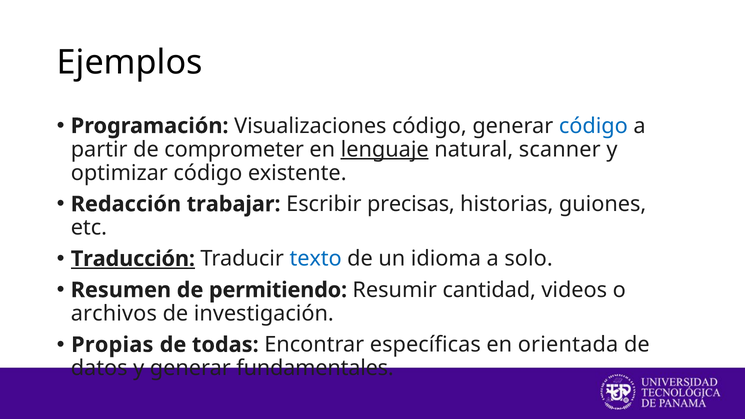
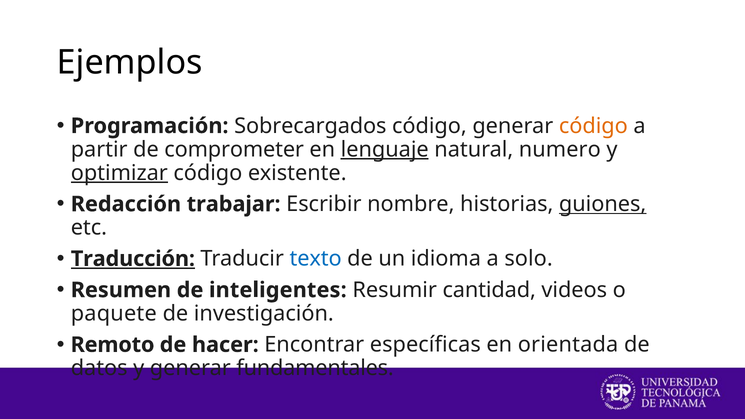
Visualizaciones: Visualizaciones -> Sobrecargados (310, 126)
código colour: blue -> orange (593, 126)
scanner: scanner -> numero (560, 149)
optimizar underline: none -> present (119, 173)
precisas: precisas -> nombre (411, 204)
guiones underline: none -> present (603, 204)
permitiendo: permitiendo -> inteligentes (278, 290)
archivos: archivos -> paquete (114, 314)
Propias: Propias -> Remoto (113, 345)
todas: todas -> hacer (225, 345)
